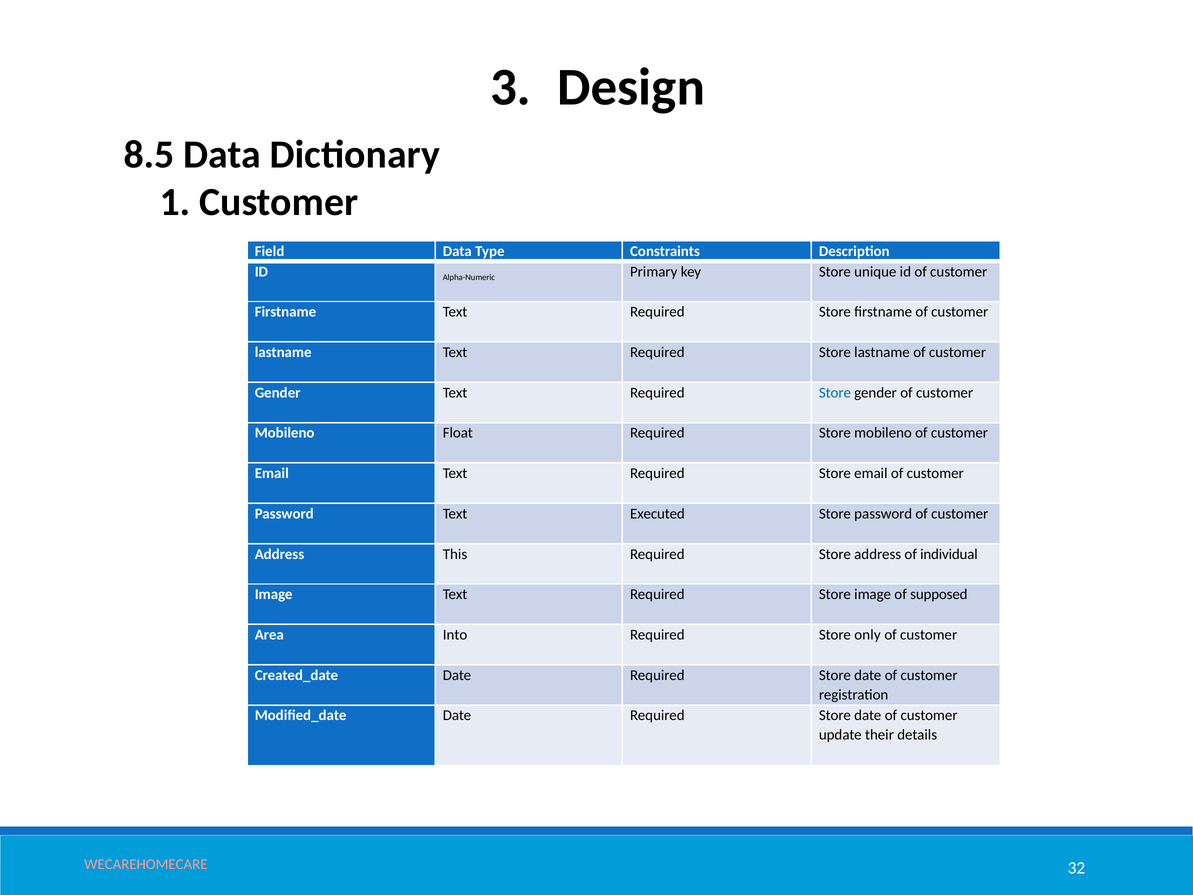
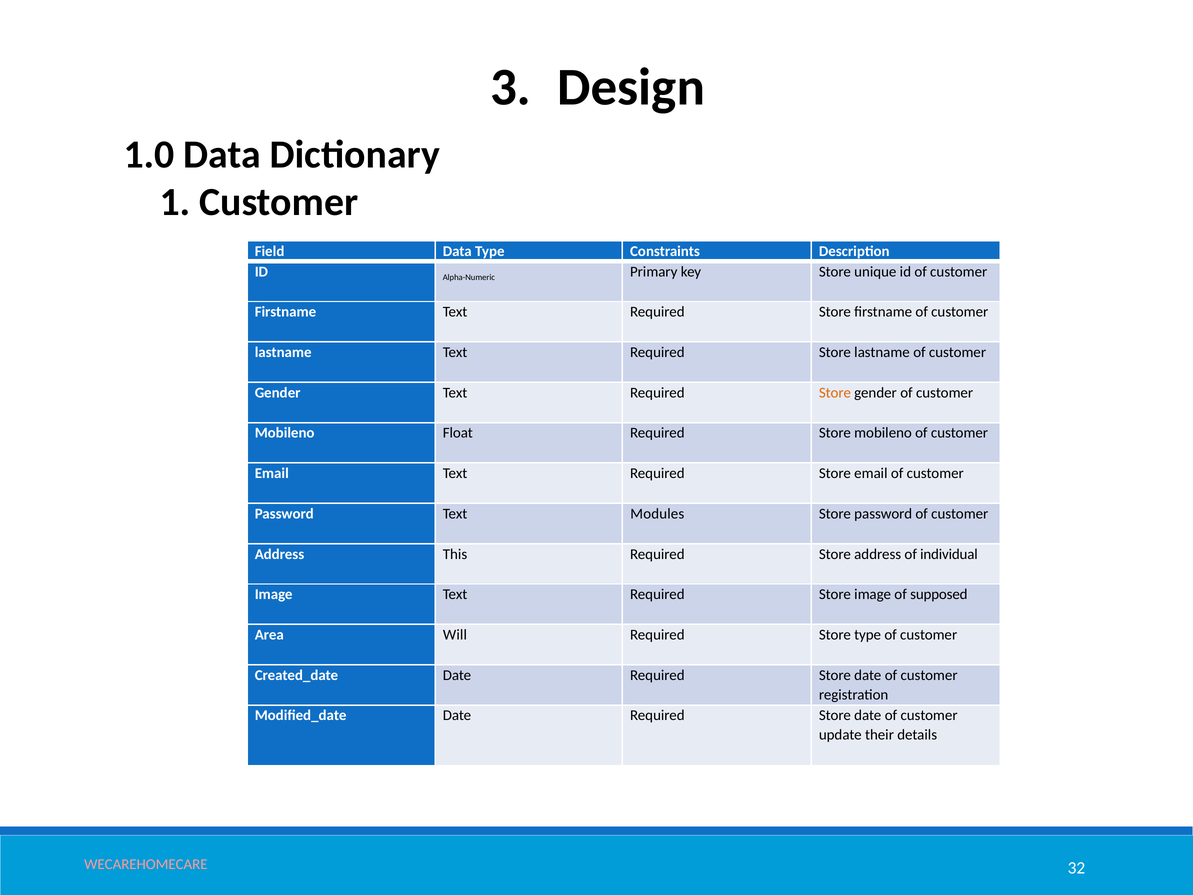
8.5: 8.5 -> 1.0 (149, 154)
Store colour: blue -> orange (835, 393)
Executed: Executed -> Modules (657, 514)
Into: Into -> Will (455, 635)
Store only: only -> type (868, 635)
